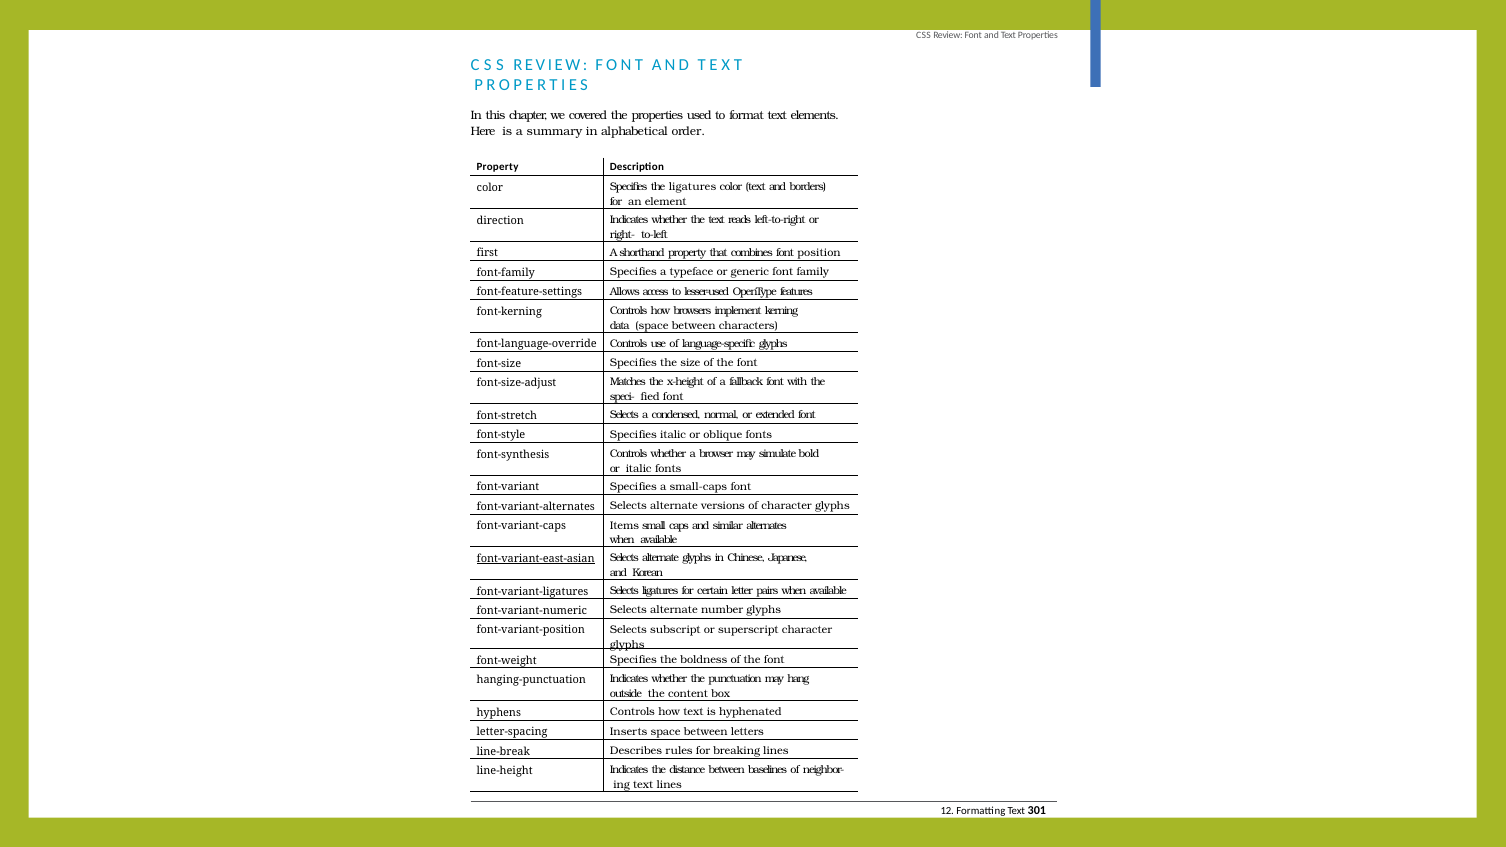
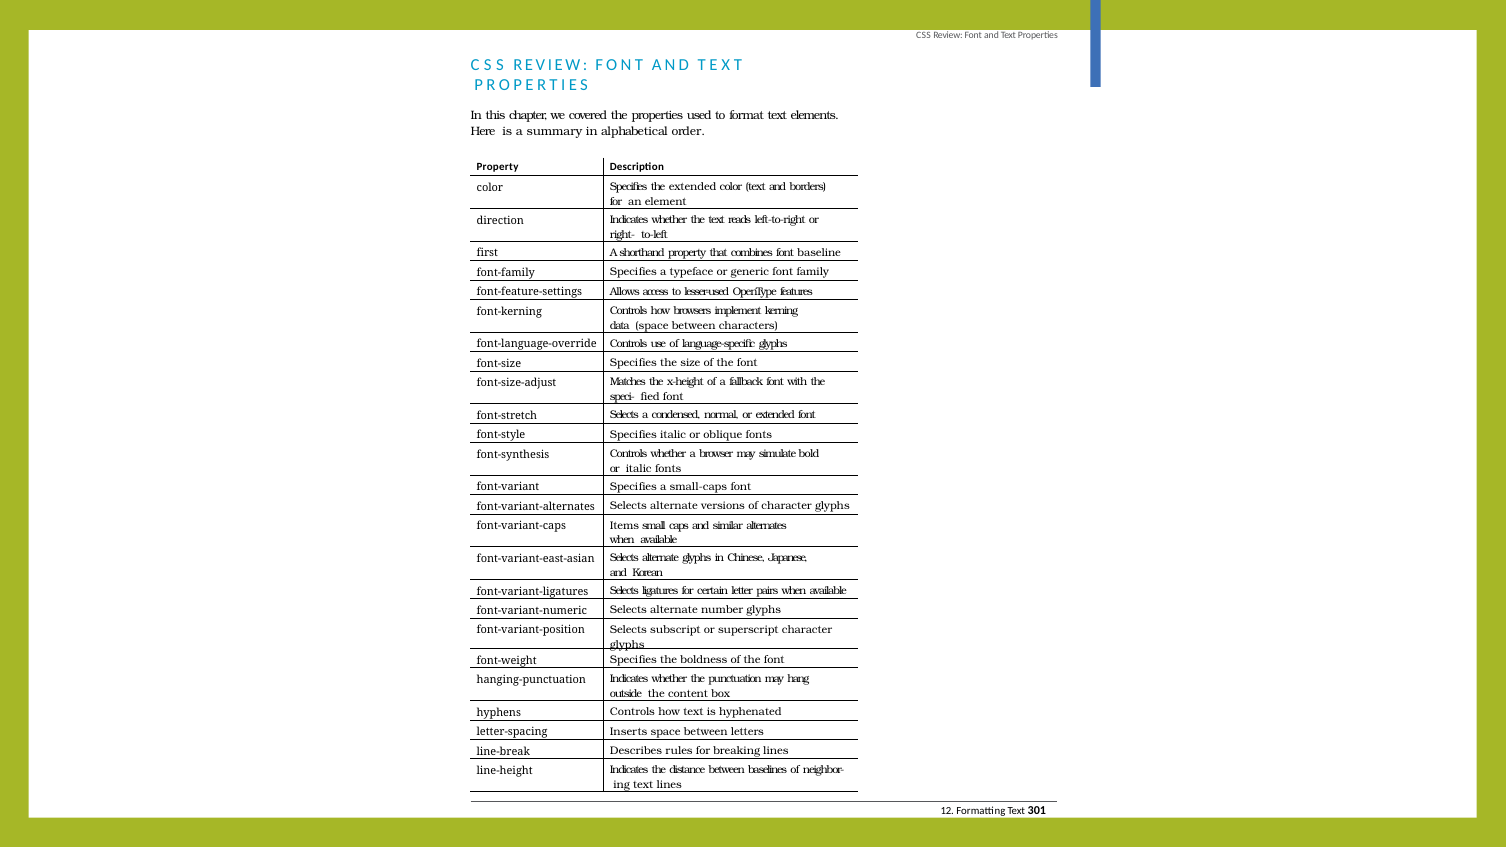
the ligatures: ligatures -> extended (693, 187)
position: position -> baseline (819, 253)
font-variant-east-asian underline: present -> none (536, 559)
